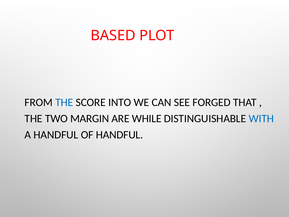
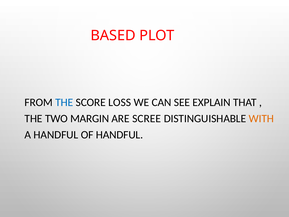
INTO: INTO -> LOSS (120, 102)
FORGED: FORGED -> EXPLAIN (212, 102)
WHILE: WHILE -> SCREE (147, 119)
WITH colour: blue -> orange (261, 119)
